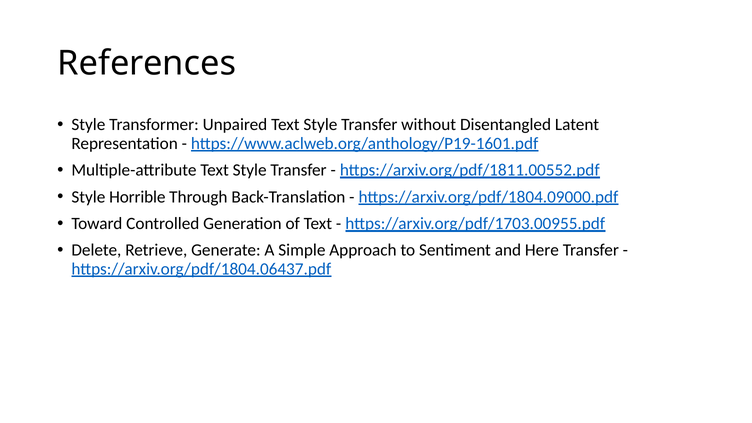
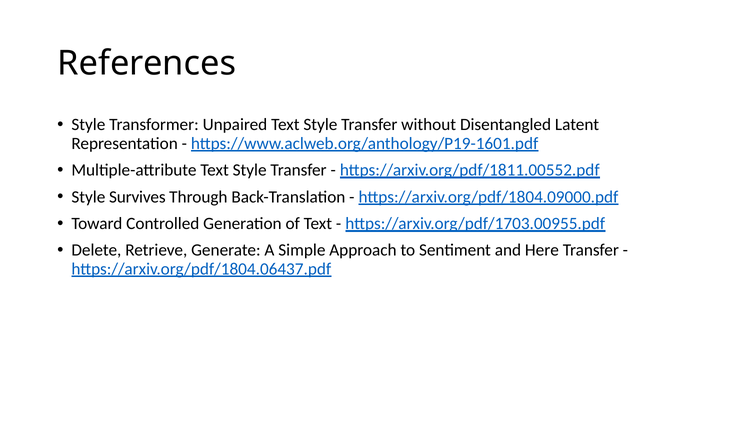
Horrible: Horrible -> Survives (137, 197)
